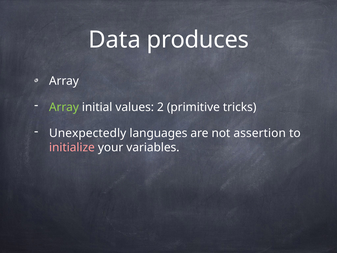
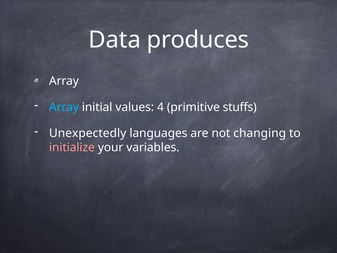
Array colour: light green -> light blue (64, 107)
2: 2 -> 4 (160, 107)
tricks: tricks -> stuffs (240, 107)
assertion: assertion -> changing (260, 133)
